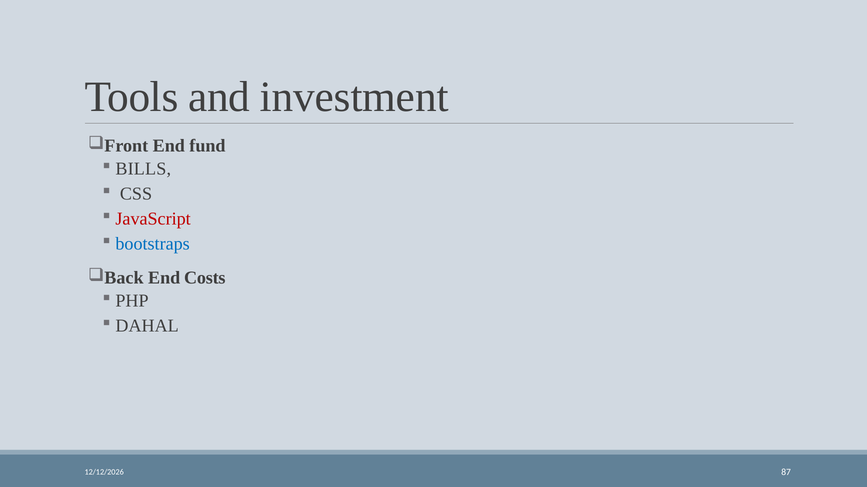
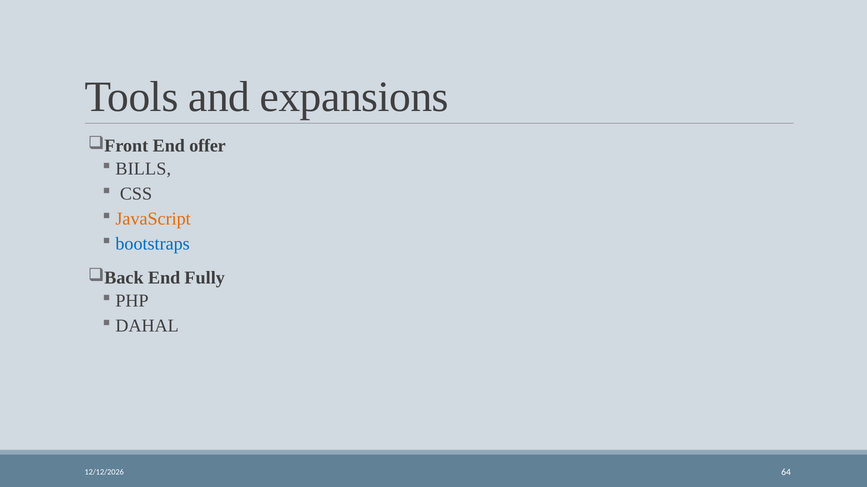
investment: investment -> expansions (354, 97)
fund: fund -> offer (208, 146)
JavaScript colour: red -> orange (153, 219)
Costs: Costs -> Fully (205, 278)
87: 87 -> 64 (786, 473)
